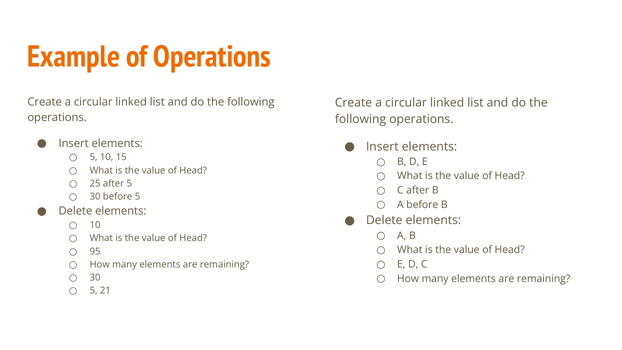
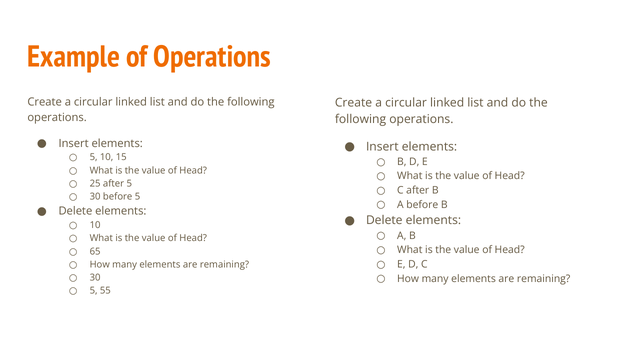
95: 95 -> 65 (95, 251)
21: 21 -> 55 (105, 291)
